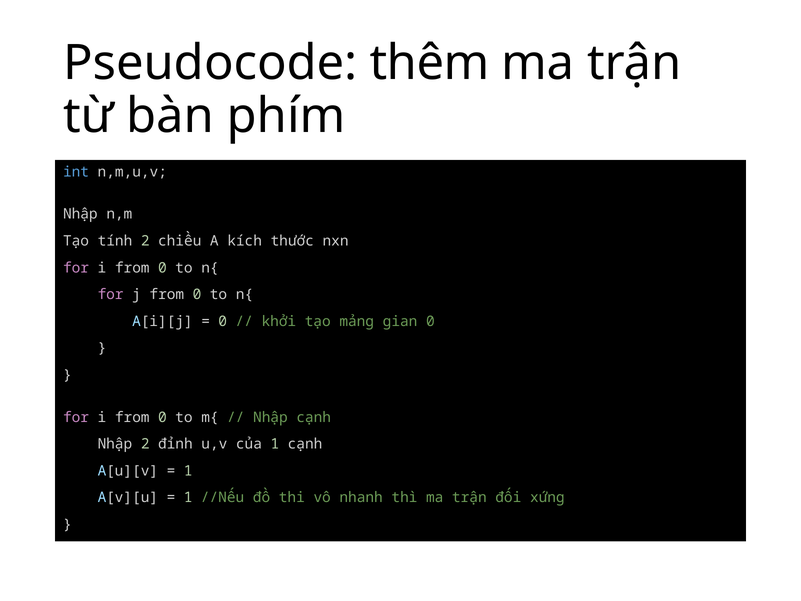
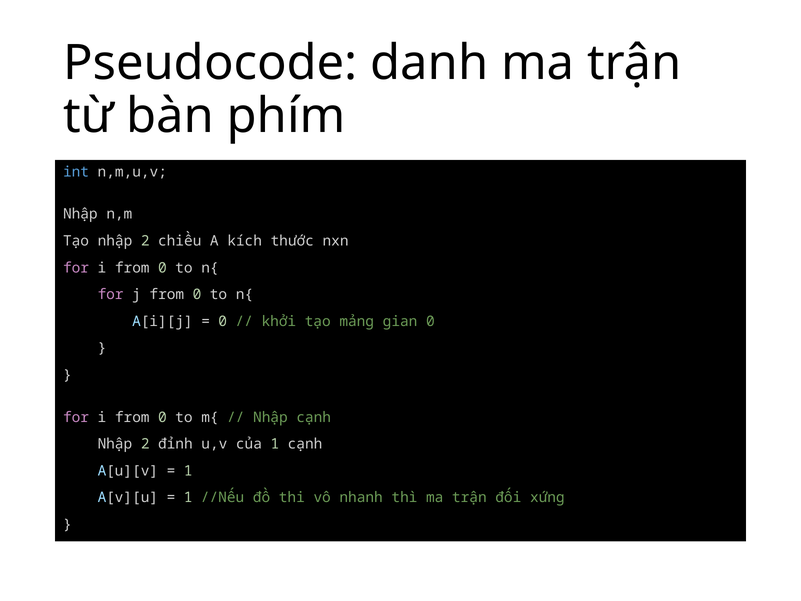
thêm: thêm -> danh (429, 63)
Tạo tính: tính -> nhập (115, 241)
